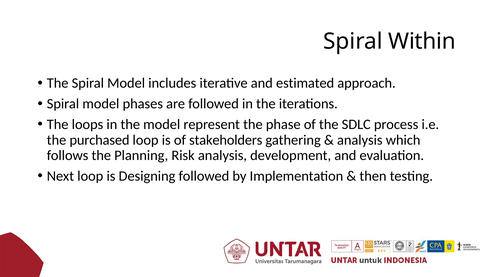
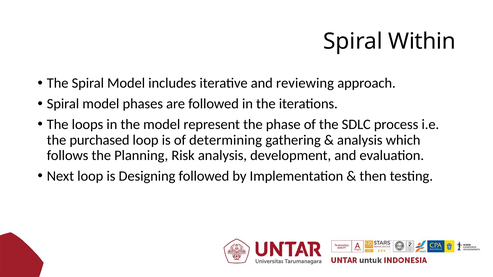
estimated: estimated -> reviewing (305, 83)
stakeholders: stakeholders -> determining (226, 140)
